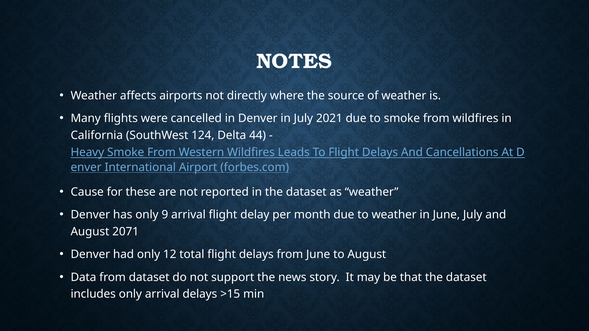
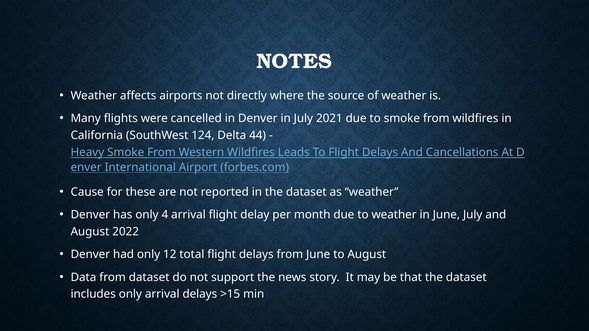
9: 9 -> 4 (165, 215)
2071: 2071 -> 2022 (126, 232)
